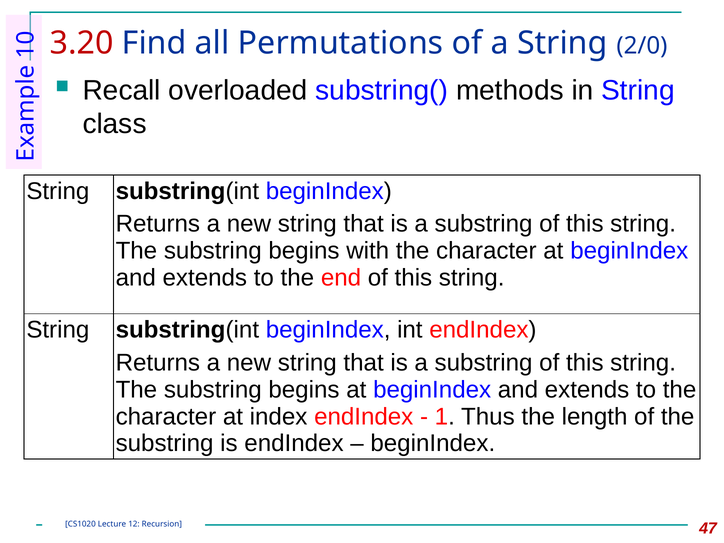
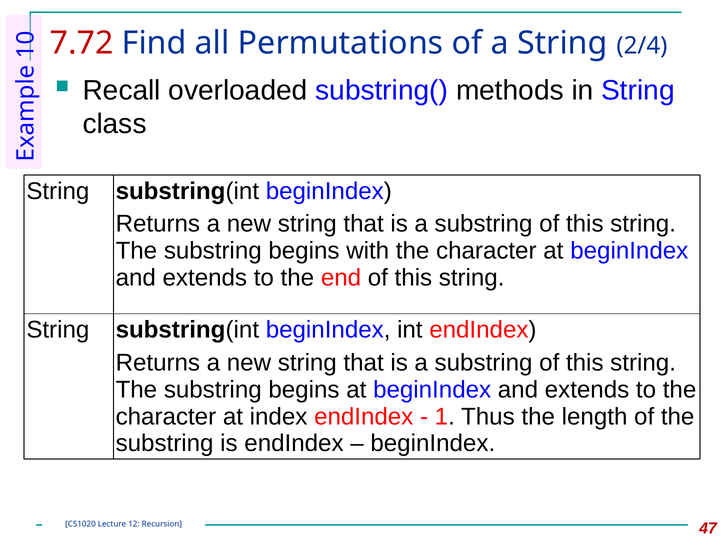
3.20: 3.20 -> 7.72 (82, 43)
2/0: 2/0 -> 2/4 (642, 46)
